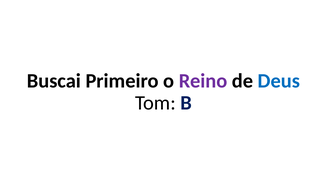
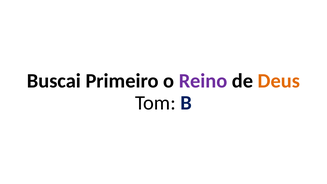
Deus colour: blue -> orange (279, 81)
